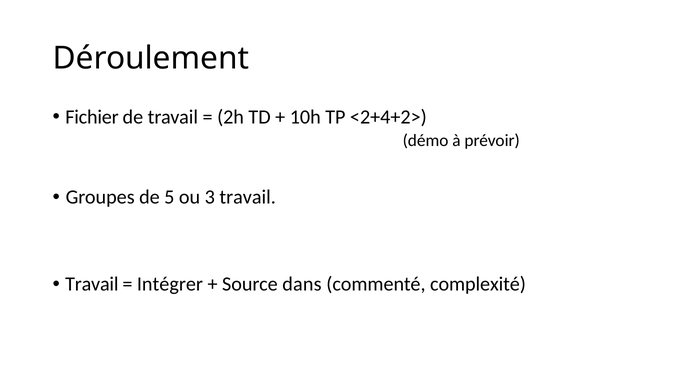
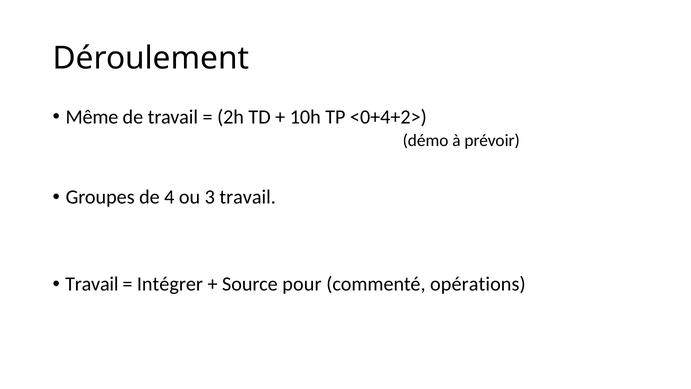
Fichier: Fichier -> Même (92, 117)
<2+4+2>: <2+4+2> -> <0+4+2> (388, 117)
5: 5 -> 4 (169, 197)
dans: dans -> pour (302, 284)
complexité: complexité -> opérations (478, 284)
